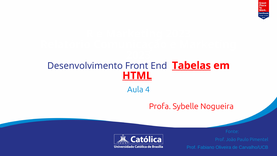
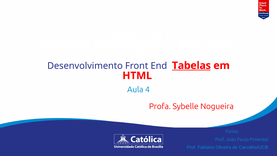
HTML underline: present -> none (137, 76)
